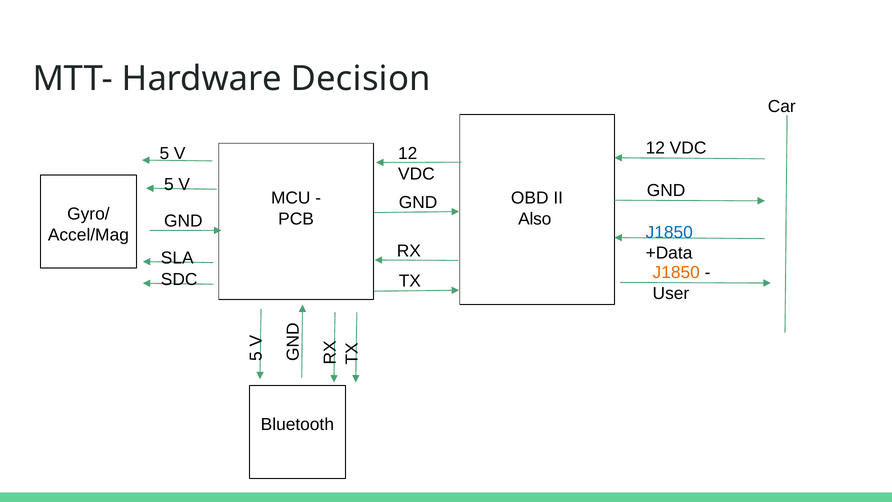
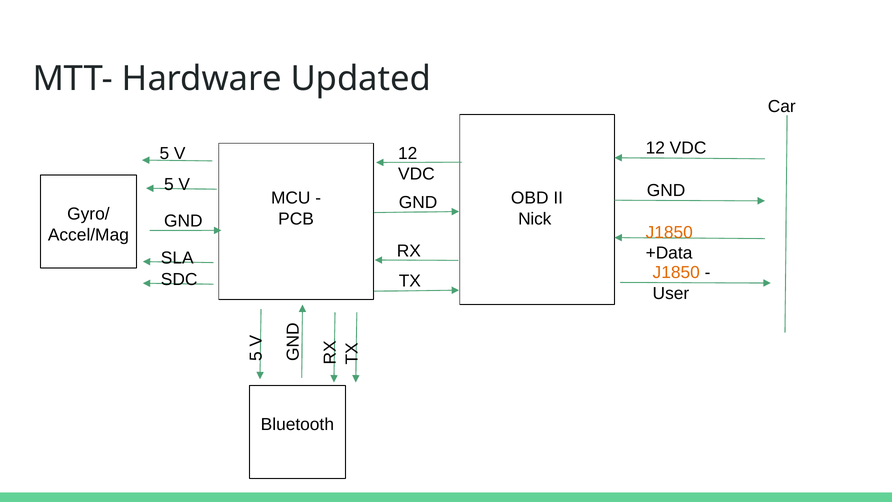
Decision: Decision -> Updated (361, 79)
Also: Also -> Nick (535, 219)
J1850 colour: blue -> orange (669, 232)
